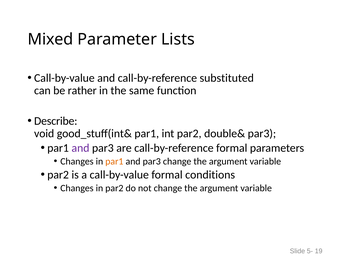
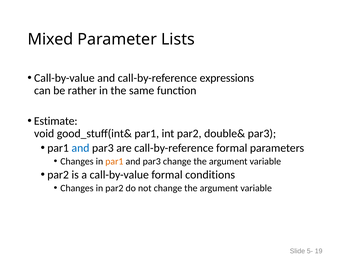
substituted: substituted -> expressions (227, 78)
Describe: Describe -> Estimate (56, 121)
and colour: purple -> blue (80, 148)
